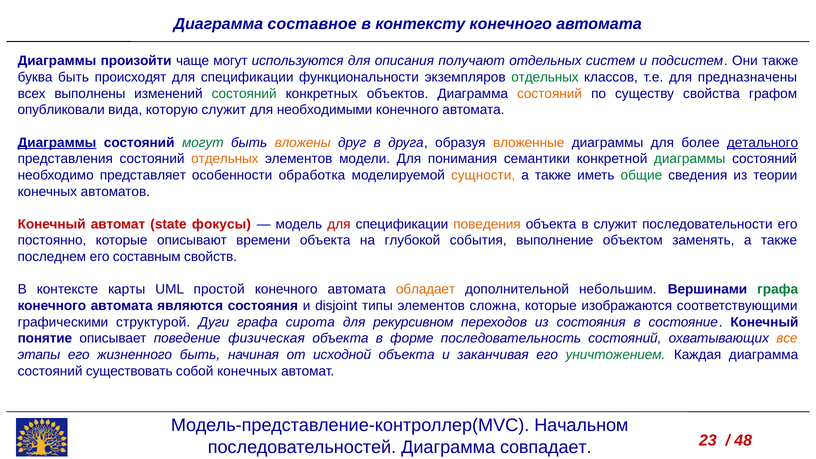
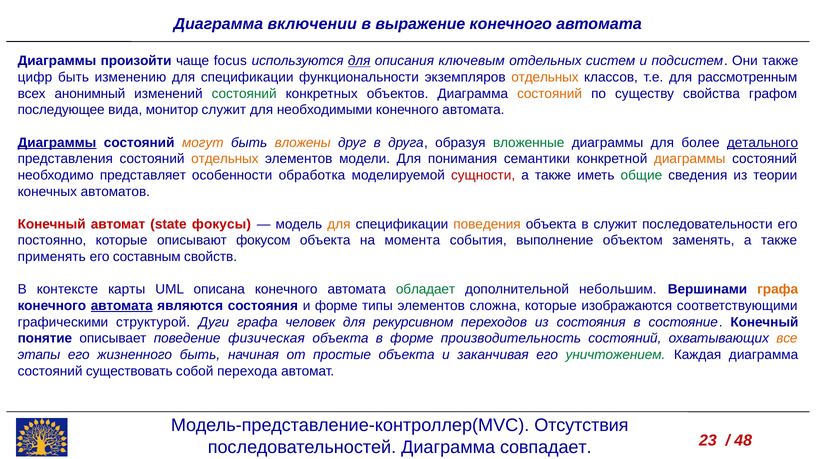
составное: составное -> включении (312, 24)
контексту: контексту -> выражение (420, 24)
чаще могут: могут -> focus (230, 61)
для underline: none -> present (359, 61)
получают: получают -> ключевым (472, 61)
буква: буква -> цифр (35, 77)
происходят: происходят -> изменению (130, 77)
отдельных colour: green -> orange (545, 77)
предназначены: предназначены -> рассмотренным (748, 77)
выполнены: выполнены -> анонимный (90, 94)
опубликовали: опубликовали -> последующее (61, 110)
которую: которую -> монитор (172, 110)
могут colour: green -> orange (203, 143)
вложенные colour: orange -> green (529, 143)
диаграммы colour: green -> orange (690, 159)
сущности colour: orange -> red (483, 175)
для colour: red -> orange (339, 224)
времени: времени -> фокусом (263, 241)
глубокой: глубокой -> момента (412, 241)
последнем: последнем -> применять (52, 257)
простой: простой -> описана (219, 289)
обладает colour: orange -> green (426, 289)
графа colour: green -> orange (778, 289)
автомата underline: none -> present (122, 306)
и disjoint: disjoint -> форме (336, 306)
сирота: сирота -> человек (310, 322)
последовательность: последовательность -> производительность (511, 338)
исходной: исходной -> простые (342, 355)
собой конечных: конечных -> перехода (247, 371)
Начальном: Начальном -> Отсутствия (581, 425)
